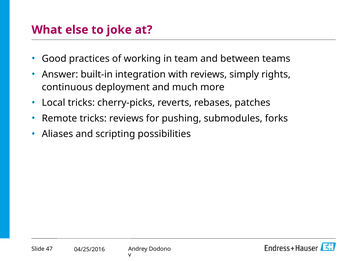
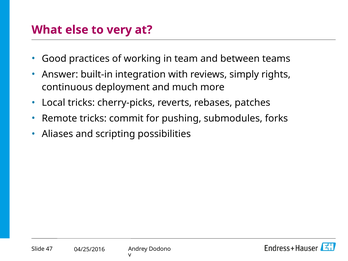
joke: joke -> very (119, 30)
tricks reviews: reviews -> commit (126, 118)
